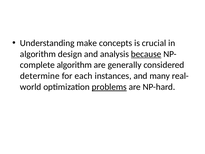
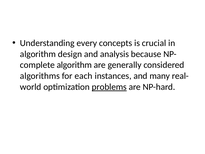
make: make -> every (87, 43)
because underline: present -> none (146, 54)
determine: determine -> algorithms (40, 76)
